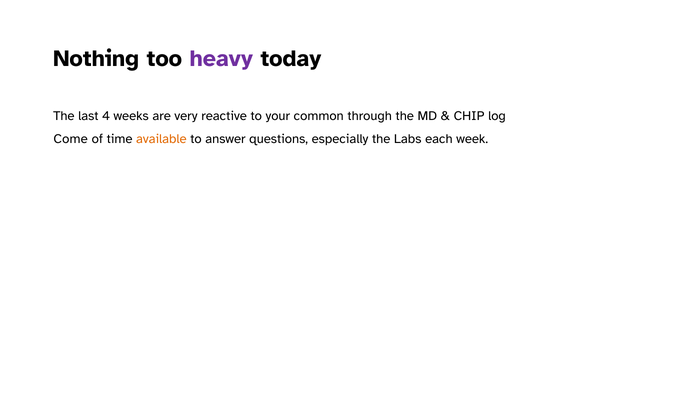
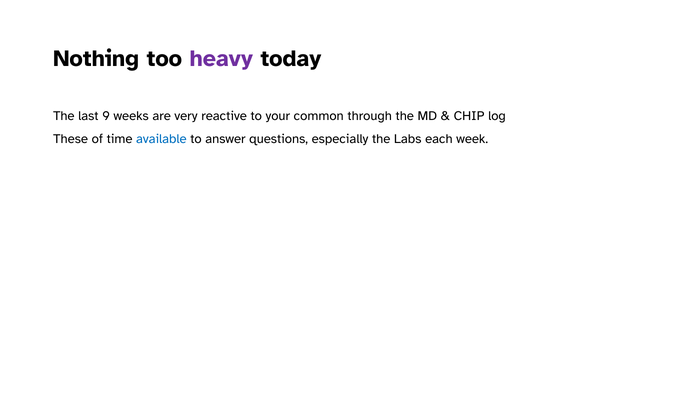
4: 4 -> 9 (106, 116)
Come: Come -> These (71, 139)
available colour: orange -> blue (161, 139)
